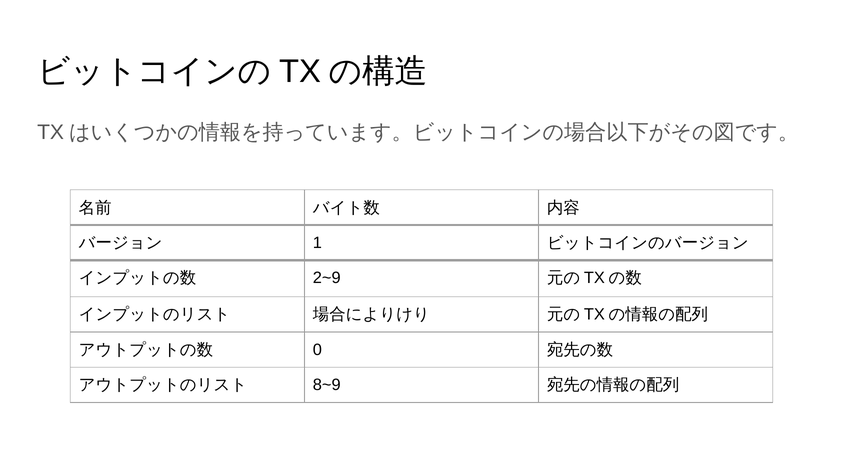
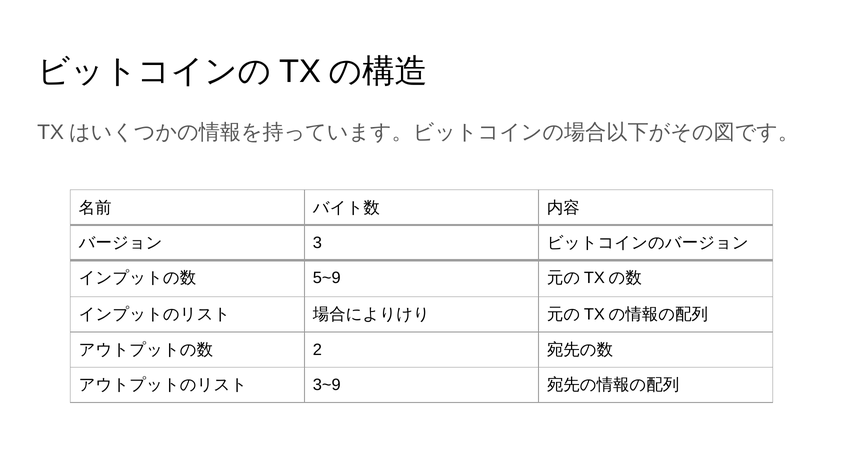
1: 1 -> 3 (317, 243)
2~9: 2~9 -> 5~9 (327, 278)
0: 0 -> 2 (317, 350)
8~9: 8~9 -> 3~9 (327, 385)
